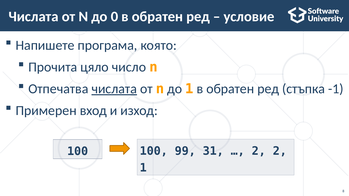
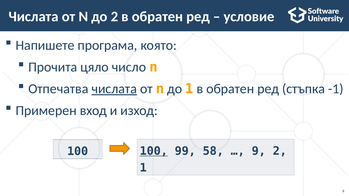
до 0: 0 -> 2 (114, 17)
100 underline: none -> present (154, 151)
31: 31 -> 58 (213, 151)
2: 2 -> 9 (259, 151)
